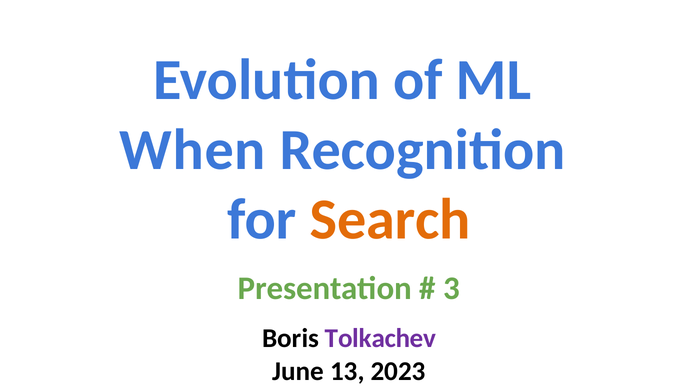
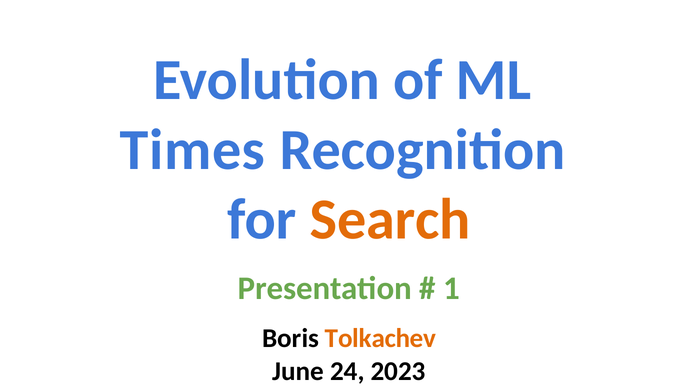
When: When -> Times (192, 150)
3: 3 -> 1 (452, 289)
Tolkachev colour: purple -> orange (381, 339)
13: 13 -> 24 (347, 372)
